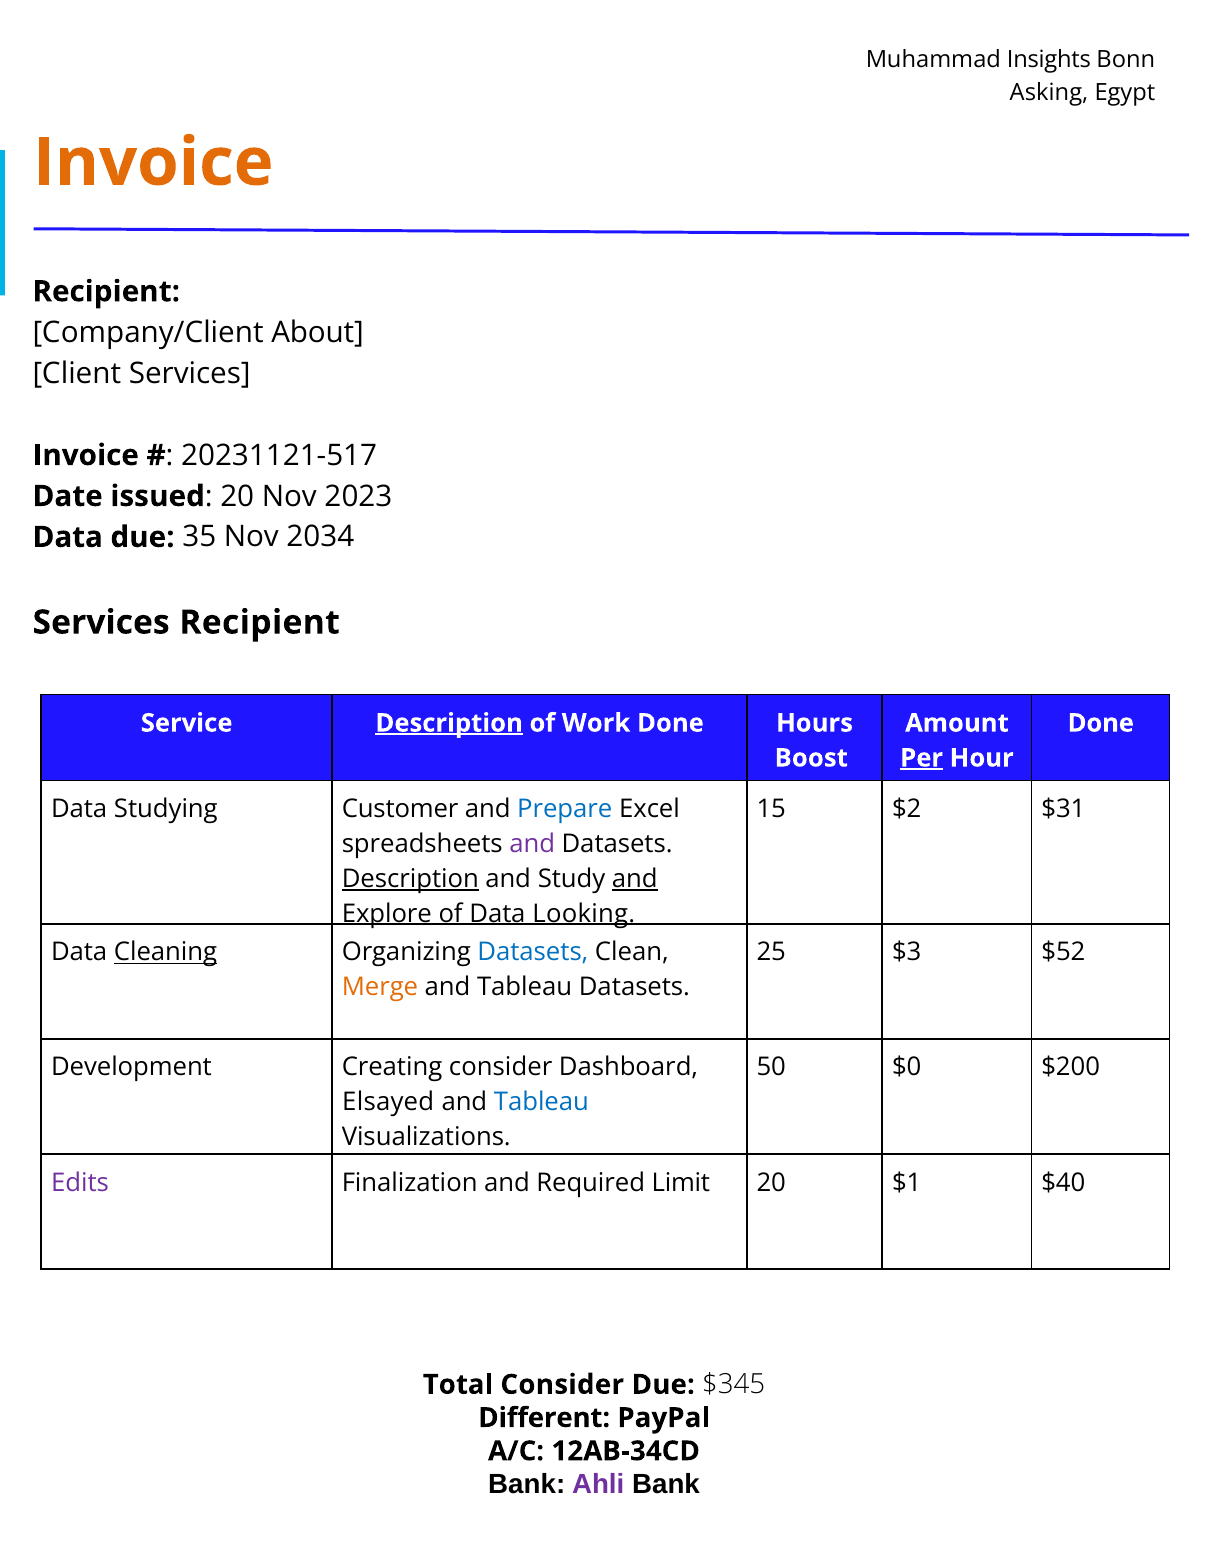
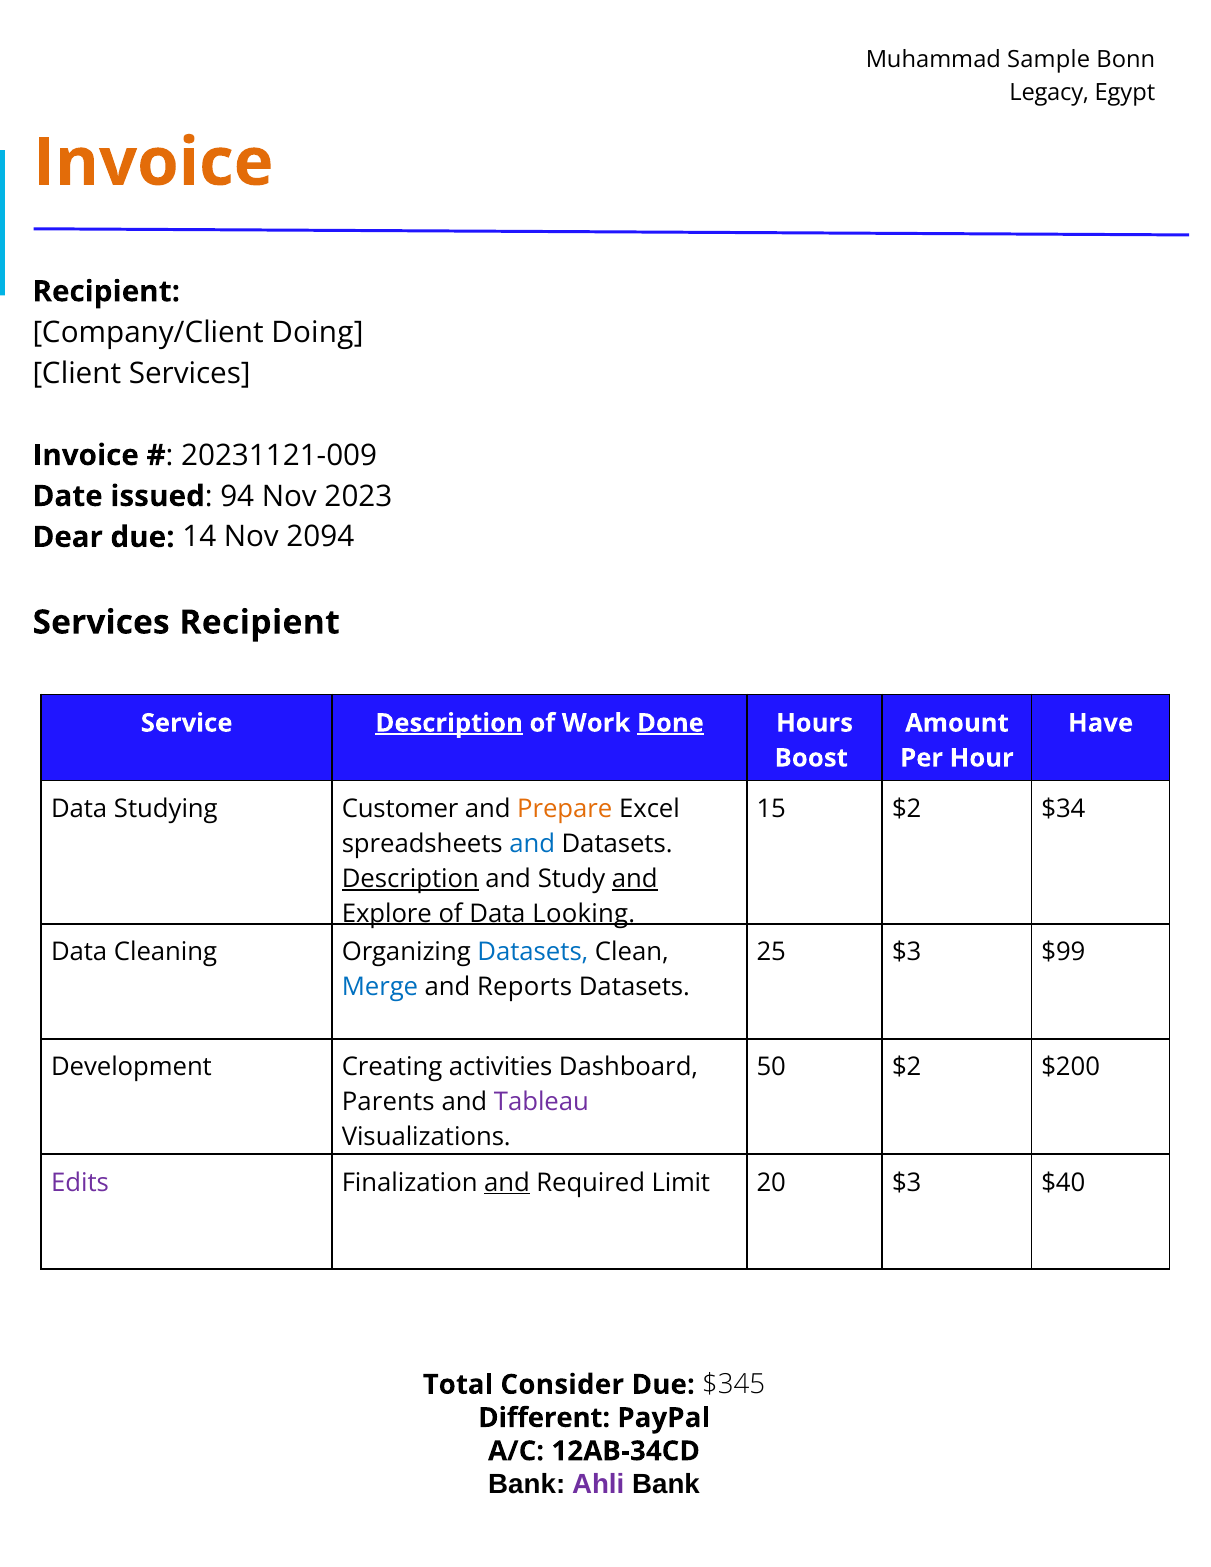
Insights: Insights -> Sample (1049, 60)
Asking: Asking -> Legacy (1049, 93)
About: About -> Doing (317, 333)
20231121-517: 20231121-517 -> 20231121-009 (279, 455)
issued 20: 20 -> 94 (237, 496)
Data: Data -> Dear (68, 537)
35: 35 -> 14 (199, 537)
2034: 2034 -> 2094 (320, 537)
Done underline: none -> present (670, 723)
Done: Done -> Have (1101, 723)
Per underline: present -> none (922, 758)
Prepare colour: blue -> orange (565, 809)
$31: $31 -> $34 (1063, 809)
and colour: purple -> blue (532, 844)
Cleaning underline: present -> none (166, 953)
$52: $52 -> $99 (1063, 953)
Merge colour: orange -> blue (380, 987)
Tableau: Tableau -> Reports (525, 987)
Creating consider: consider -> activities (501, 1068)
50 $0: $0 -> $2 (907, 1068)
Elsayed: Elsayed -> Parents (388, 1102)
Tableau colour: blue -> purple (541, 1102)
and underline: none -> present (507, 1183)
20 $1: $1 -> $3 (907, 1183)
